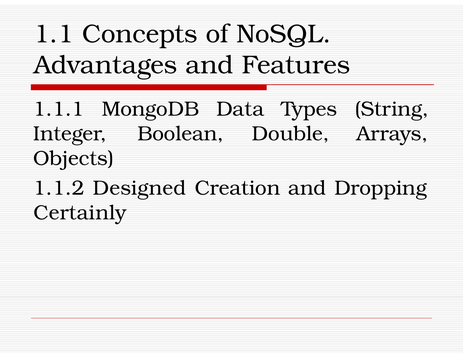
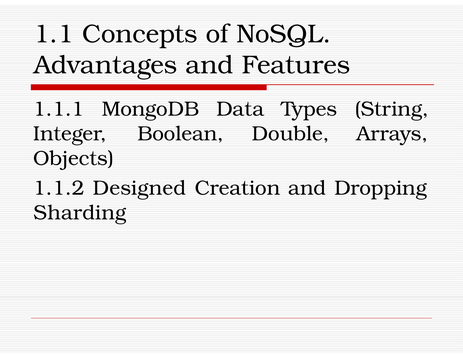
Certainly: Certainly -> Sharding (80, 213)
